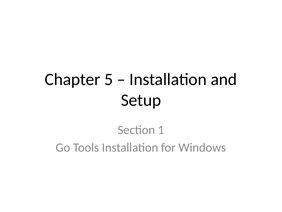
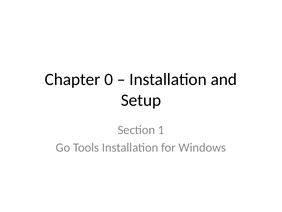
5: 5 -> 0 (109, 79)
